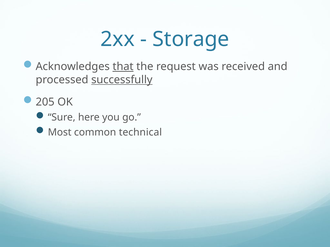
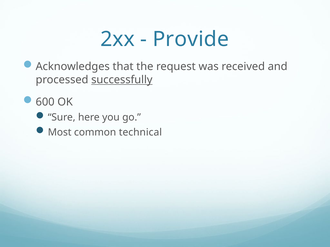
Storage: Storage -> Provide (191, 39)
that underline: present -> none (123, 67)
205: 205 -> 600 (45, 102)
